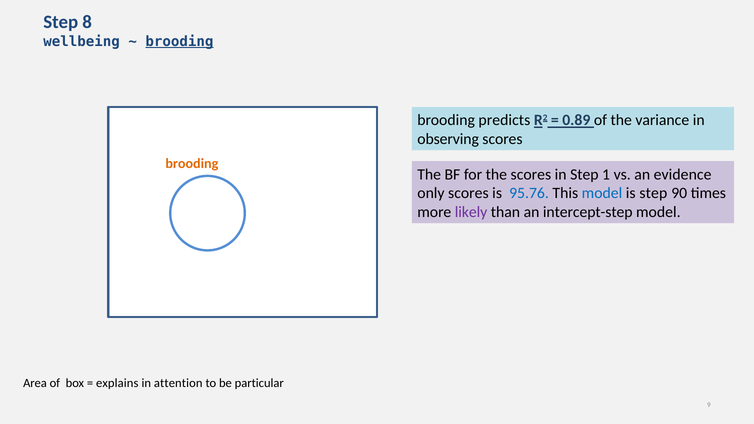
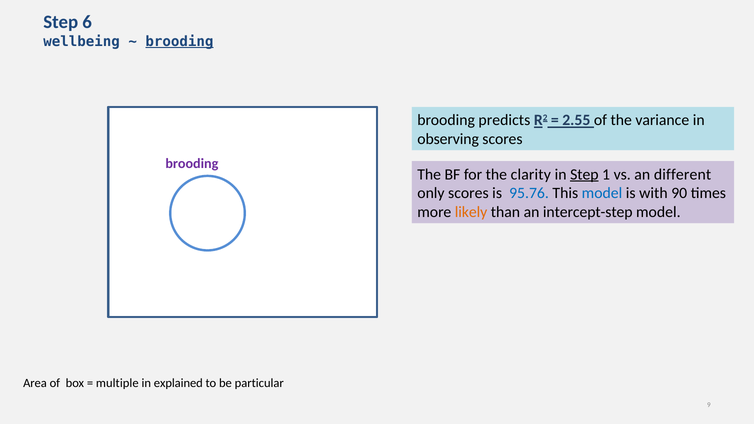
8: 8 -> 6 (87, 22)
0.89: 0.89 -> 2.55 (576, 120)
brooding colour: orange -> purple (192, 164)
the scores: scores -> clarity (531, 174)
Step underline: none -> present (584, 174)
evidence: evidence -> different (683, 174)
is step: step -> with (653, 193)
likely colour: purple -> orange (471, 212)
explains: explains -> multiple (117, 383)
attention: attention -> explained (178, 383)
